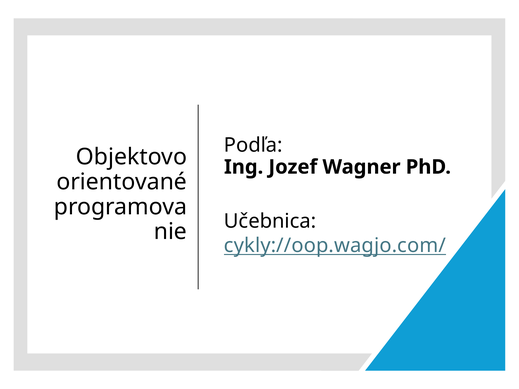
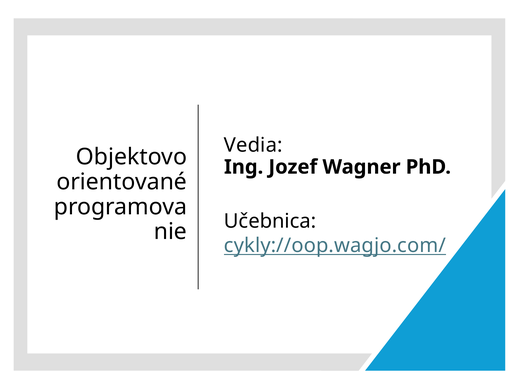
Podľa: Podľa -> Vedia (253, 145)
